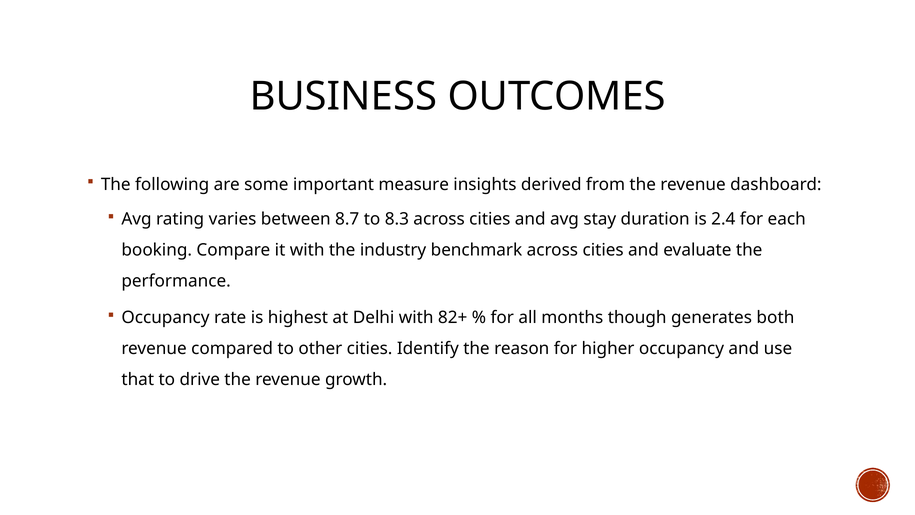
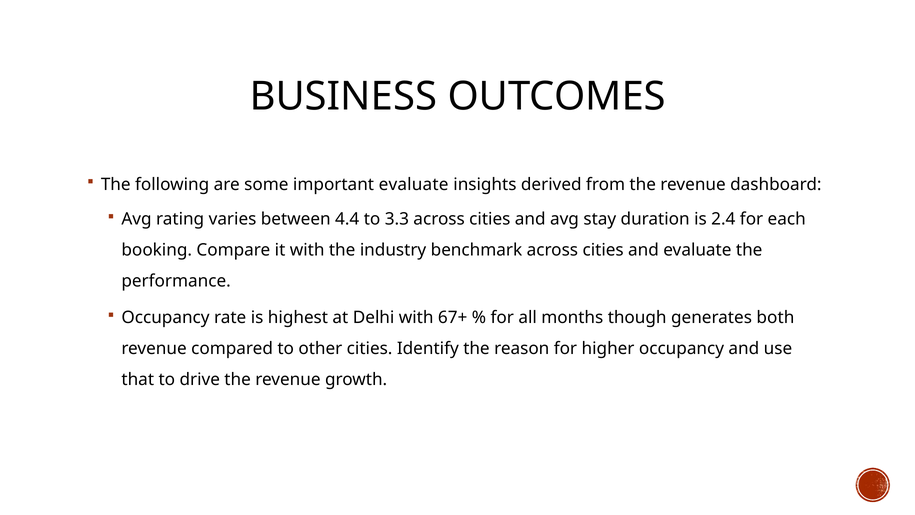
important measure: measure -> evaluate (414, 184)
8.7: 8.7 -> 4.4 (347, 219)
8.3: 8.3 -> 3.3 (397, 219)
82+: 82+ -> 67+ (453, 317)
